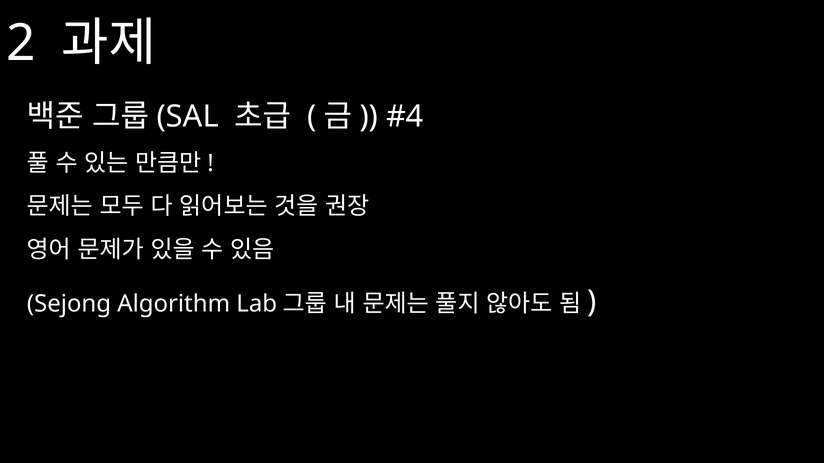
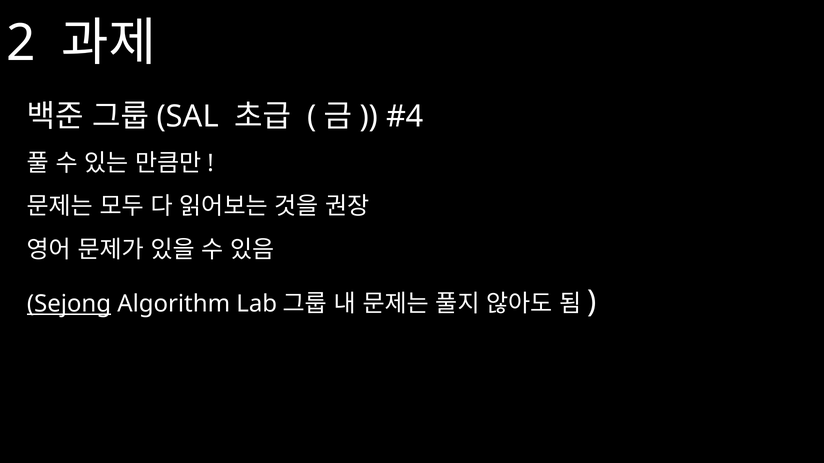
Sejong underline: none -> present (69, 304)
